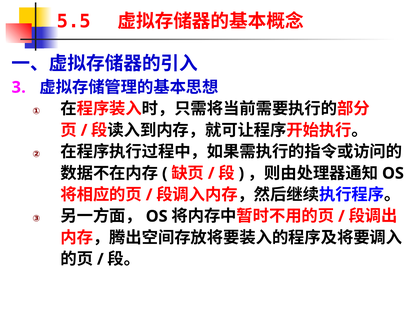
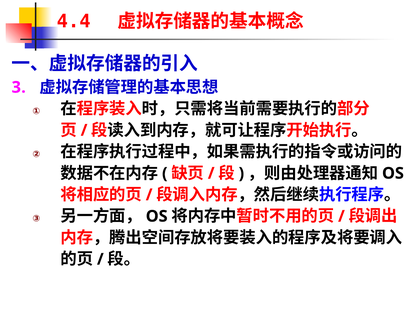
5.5: 5.5 -> 4.4 (74, 21)
